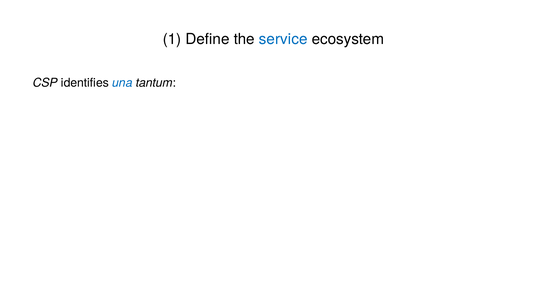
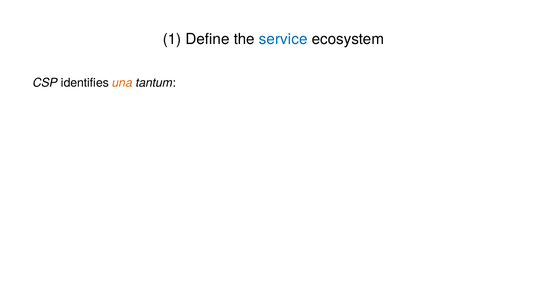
una colour: blue -> orange (122, 83)
